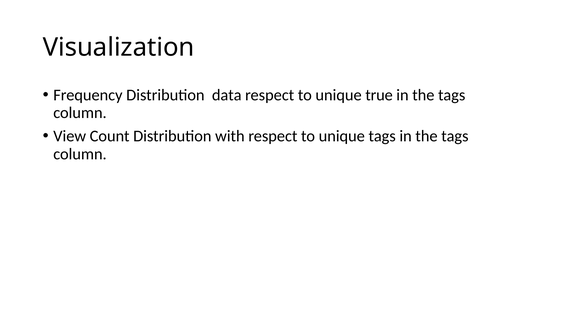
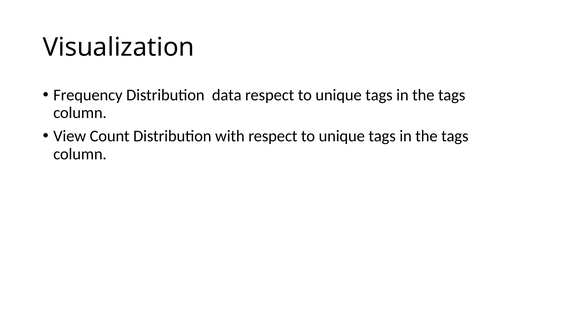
true: true -> tags (379, 95)
